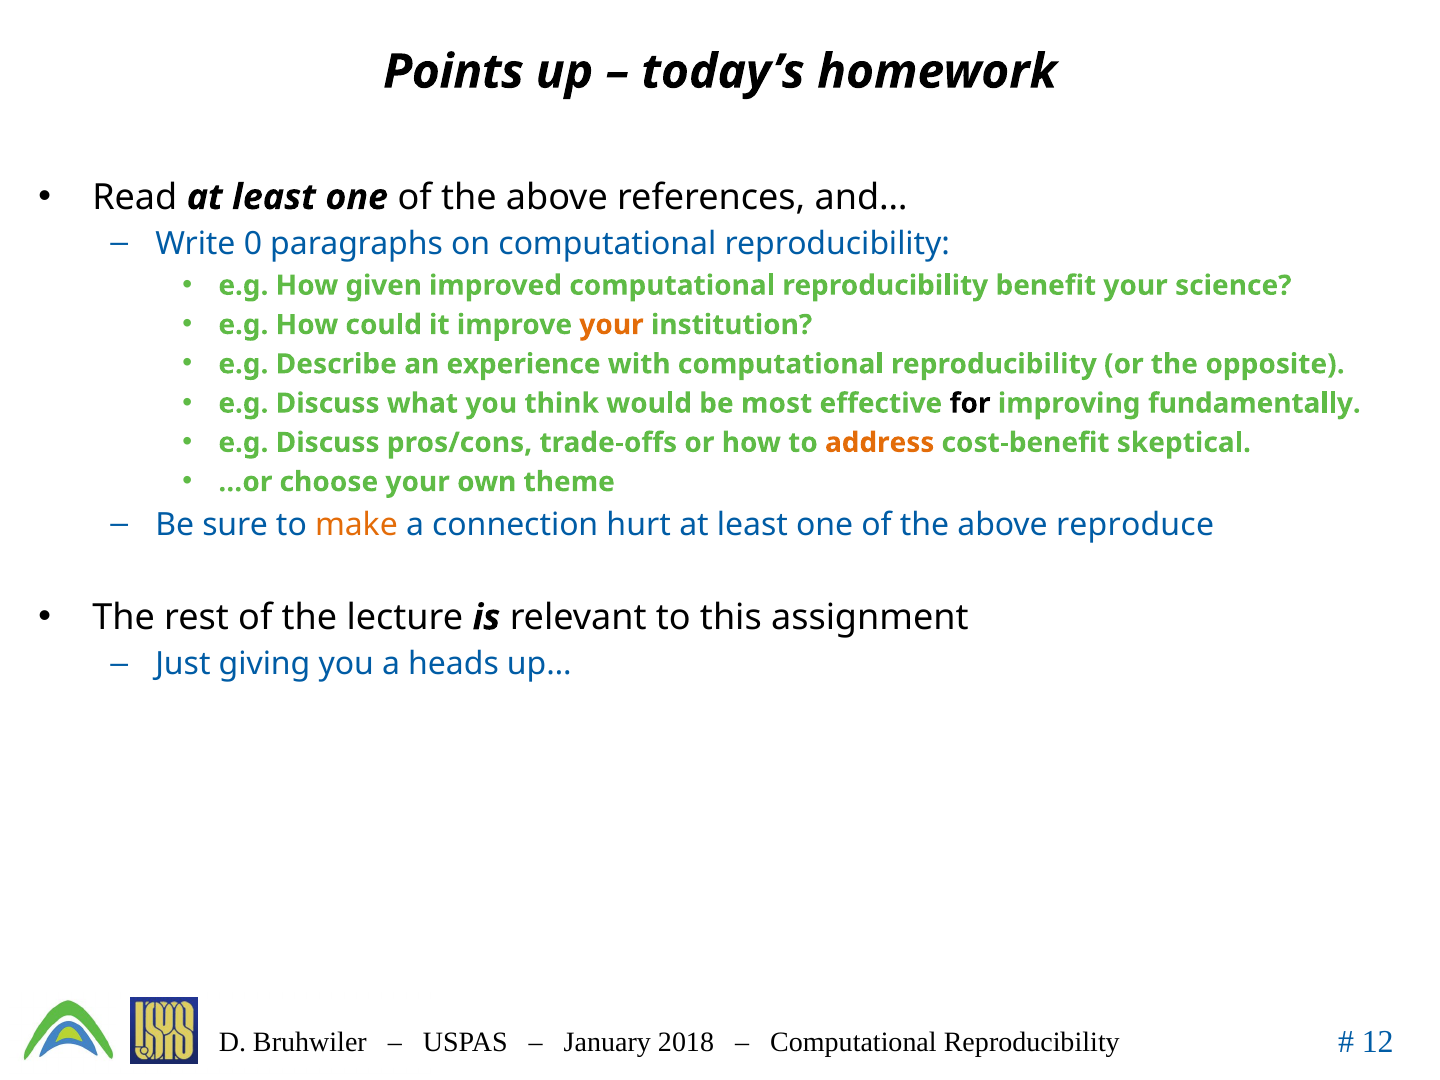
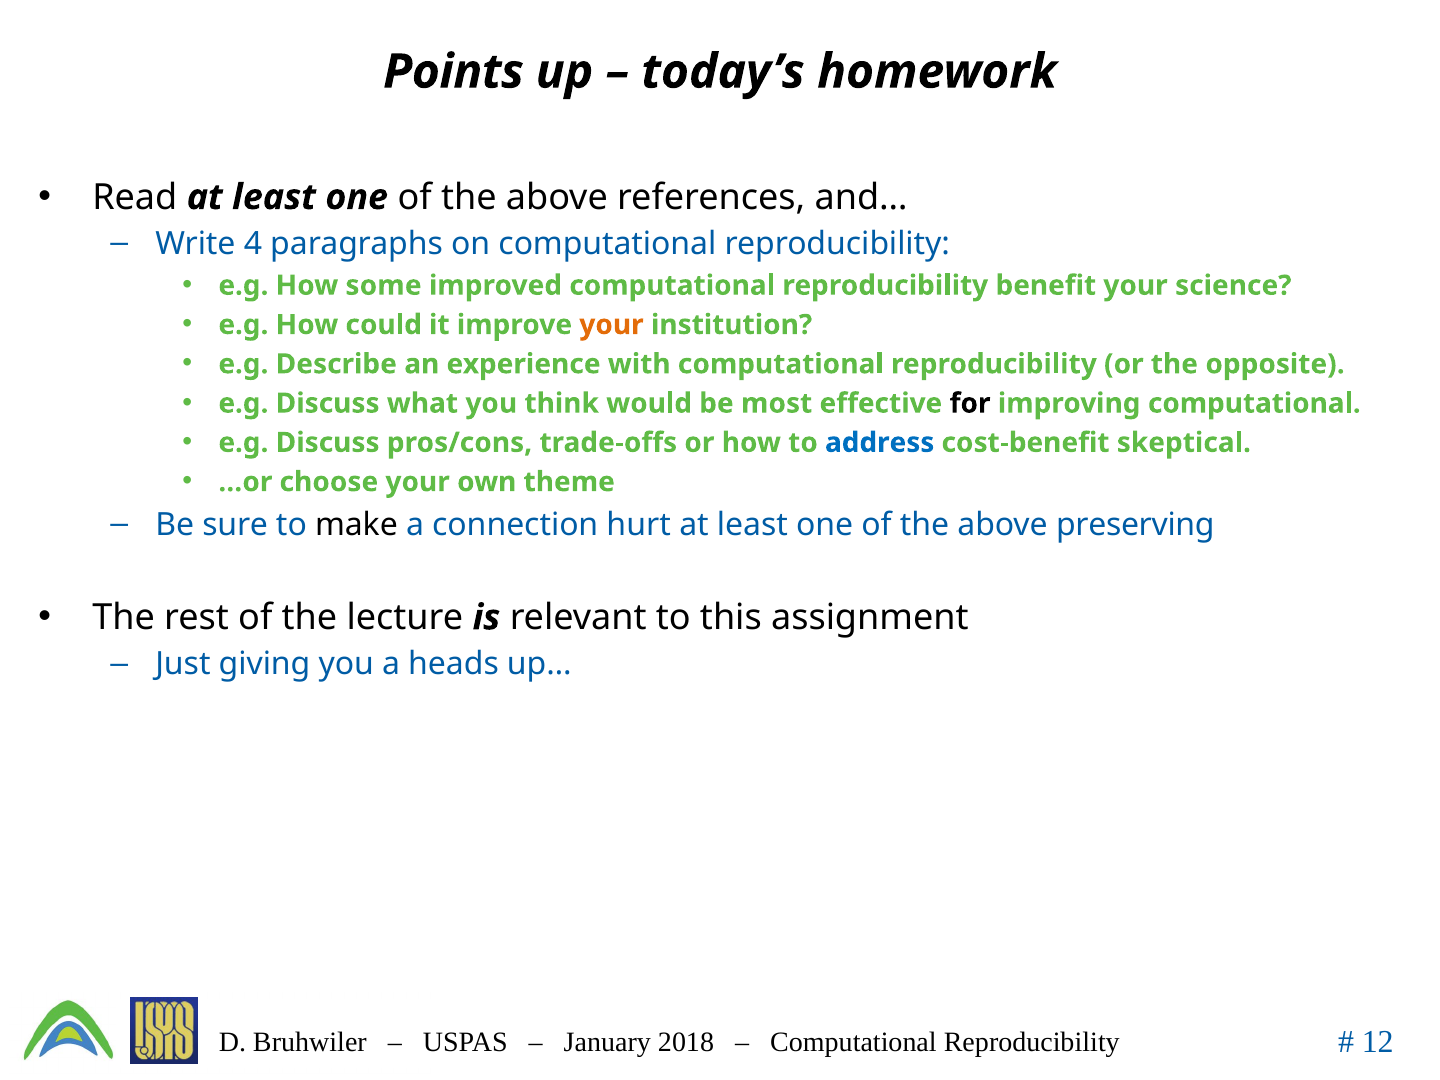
0: 0 -> 4 (253, 244)
given: given -> some (384, 286)
improving fundamentally: fundamentally -> computational (1254, 403)
address colour: orange -> blue (880, 443)
make colour: orange -> black (356, 525)
reproduce: reproduce -> preserving (1135, 525)
